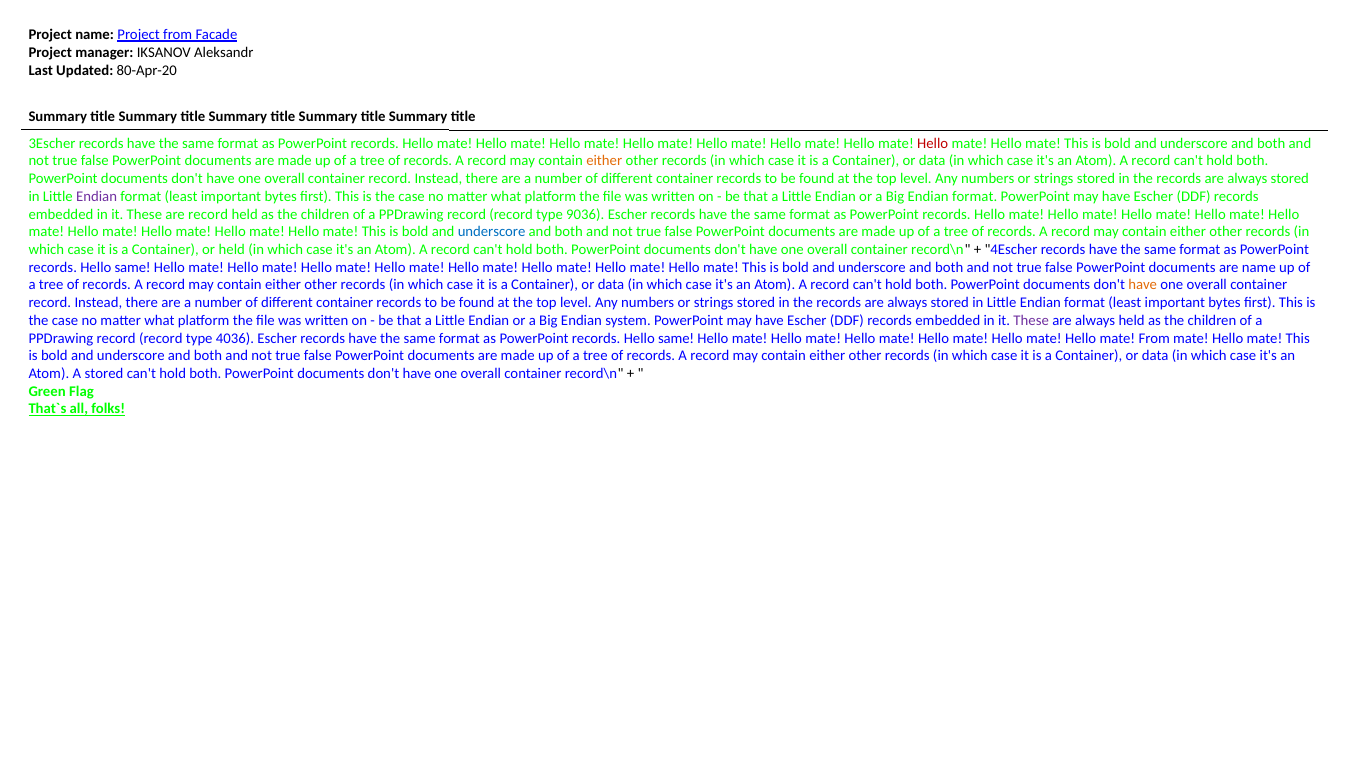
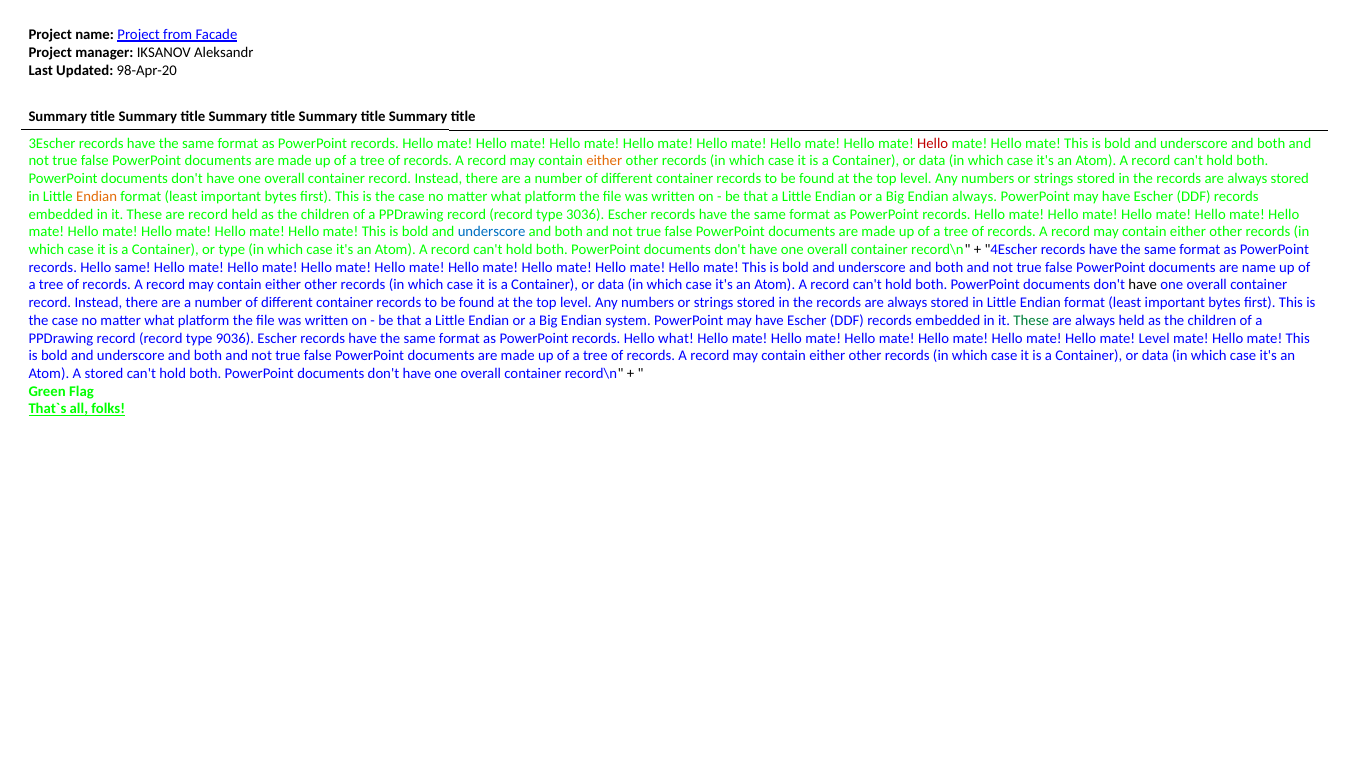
80-Apr-20: 80-Apr-20 -> 98-Apr-20 (147, 70)
Endian colour: purple -> orange (97, 196)
Big Endian format: format -> always (975, 196)
9036: 9036 -> 3036 (585, 214)
or held: held -> type (232, 250)
have colour: orange -> black (1143, 285)
These colour: purple -> green (1031, 320)
4036: 4036 -> 9036 (235, 338)
same: same -> what (676, 338)
mate From: From -> Level (1154, 338)
